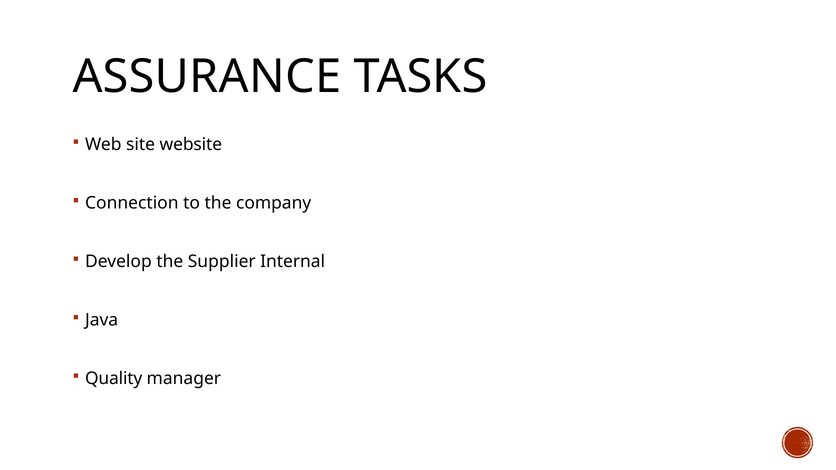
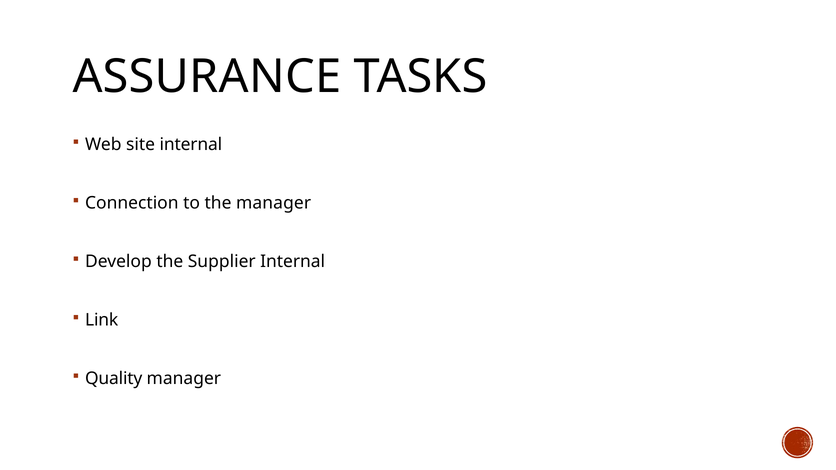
site website: website -> internal (191, 145)
the company: company -> manager (274, 203)
Java: Java -> Link (102, 320)
